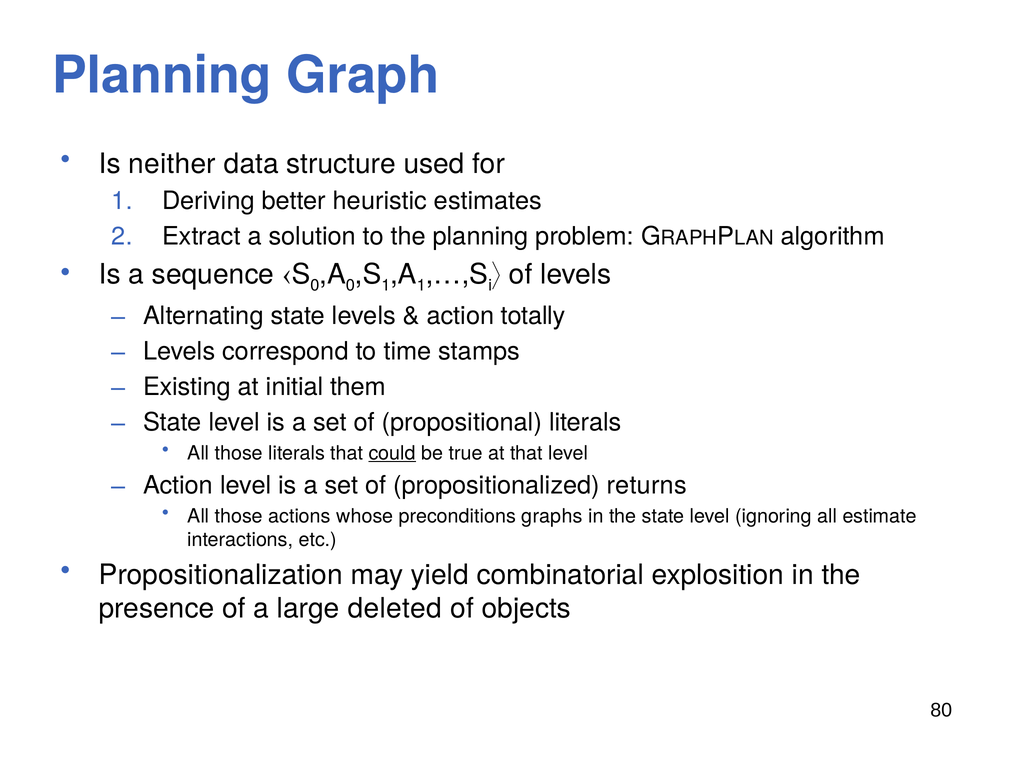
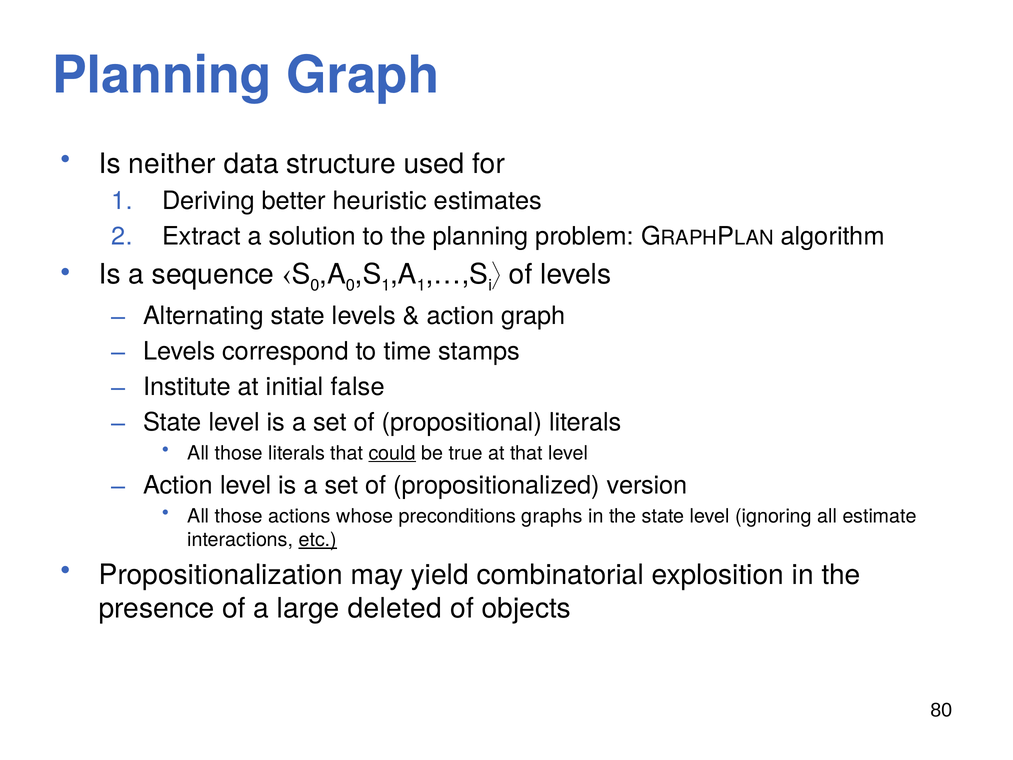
action totally: totally -> graph (533, 316)
Existing: Existing -> Institute (187, 387)
them: them -> false (358, 387)
returns: returns -> version (647, 485)
etc underline: none -> present (318, 540)
